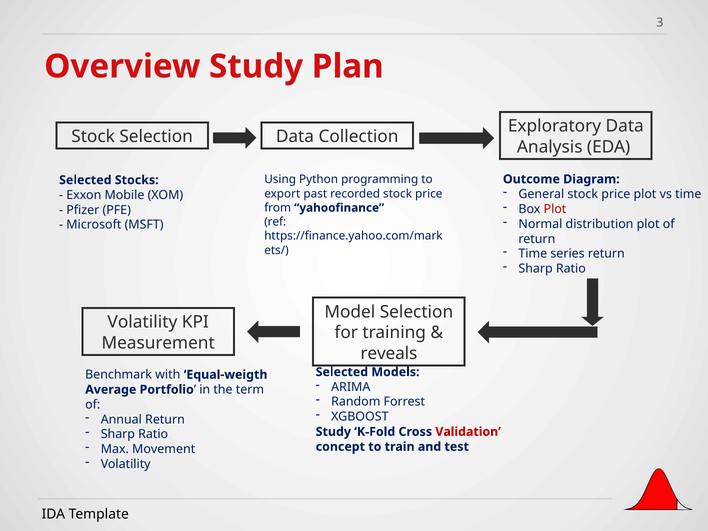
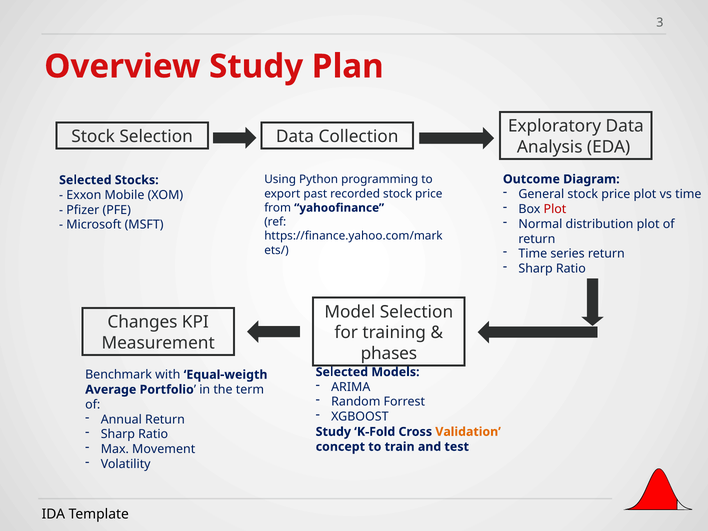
Volatility: Volatility -> Changes (142, 322)
reveals: reveals -> phases (389, 353)
Validation colour: red -> orange (468, 432)
